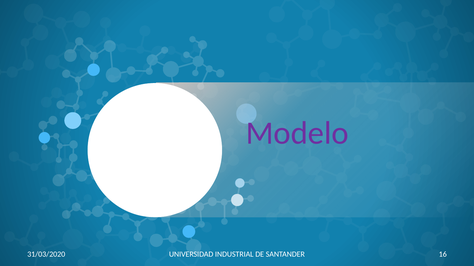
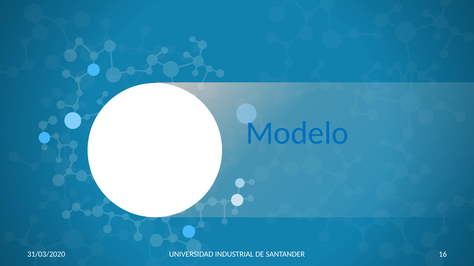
Modelo colour: purple -> blue (297, 133)
